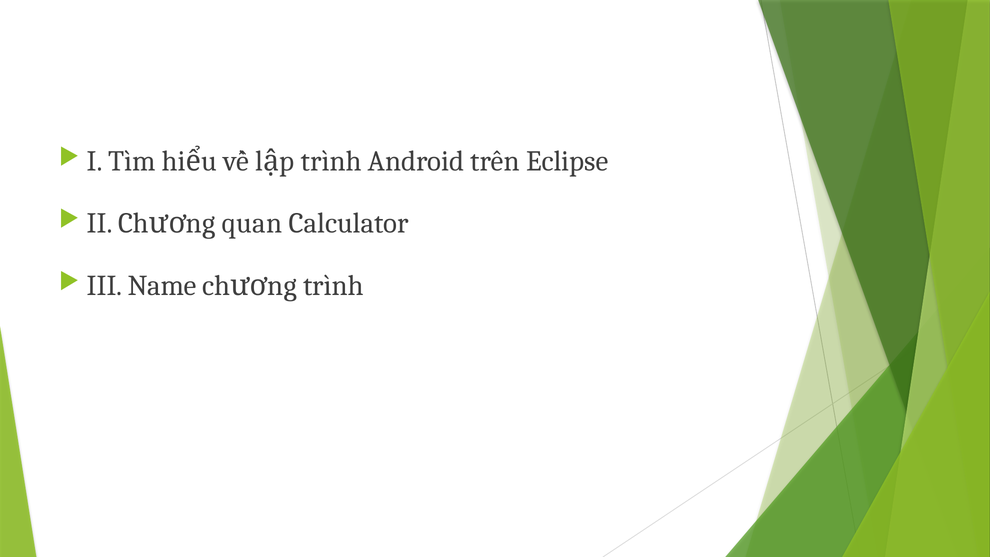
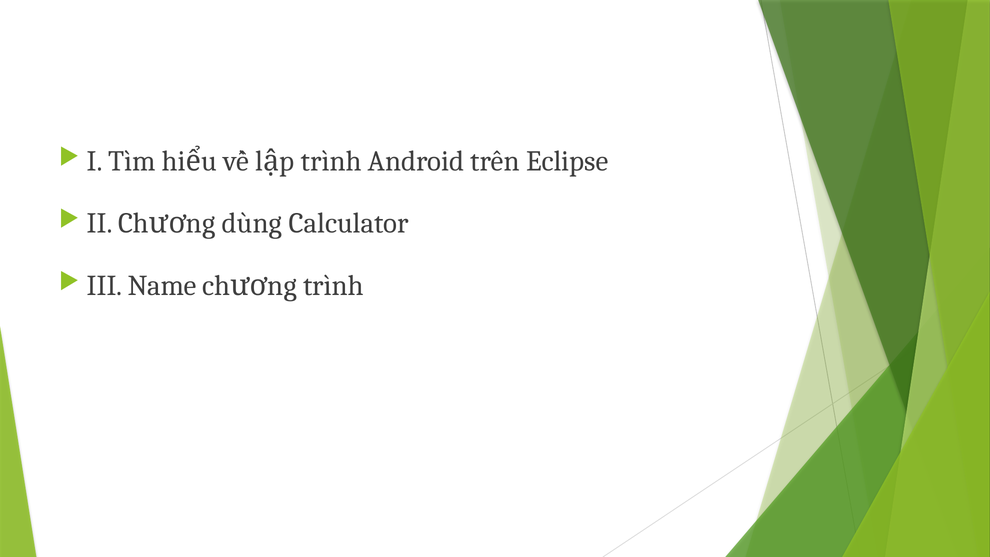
quan: quan -> dùng (252, 223)
